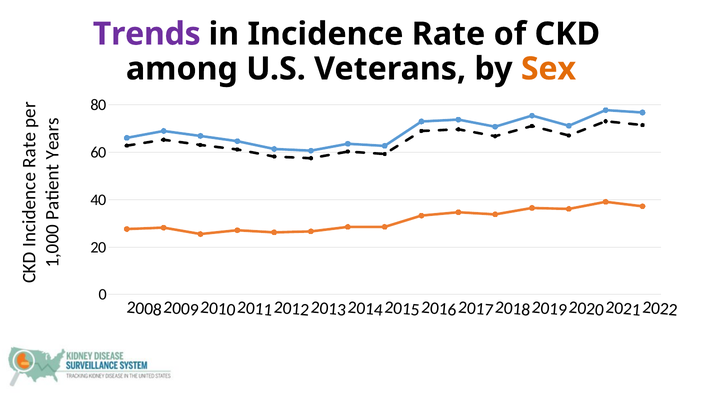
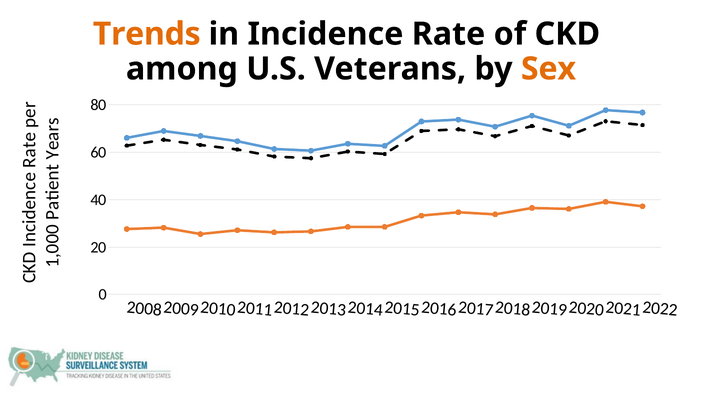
Trends colour: purple -> orange (147, 34)
